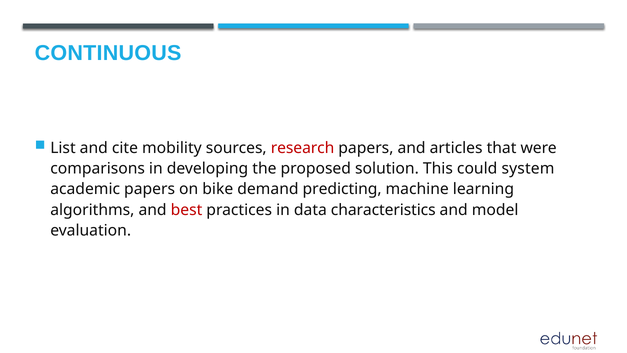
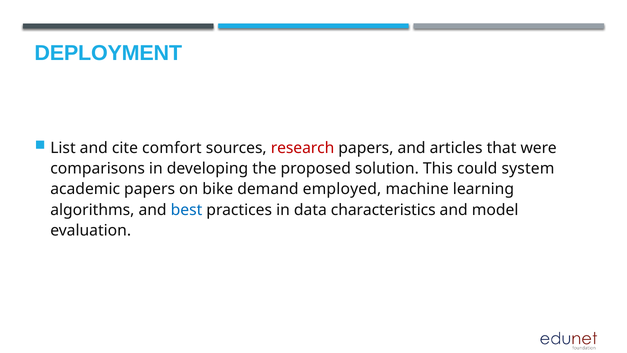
CONTINUOUS: CONTINUOUS -> DEPLOYMENT (108, 53)
mobility: mobility -> comfort (172, 148)
predicting: predicting -> employed (342, 189)
best colour: red -> blue (187, 210)
